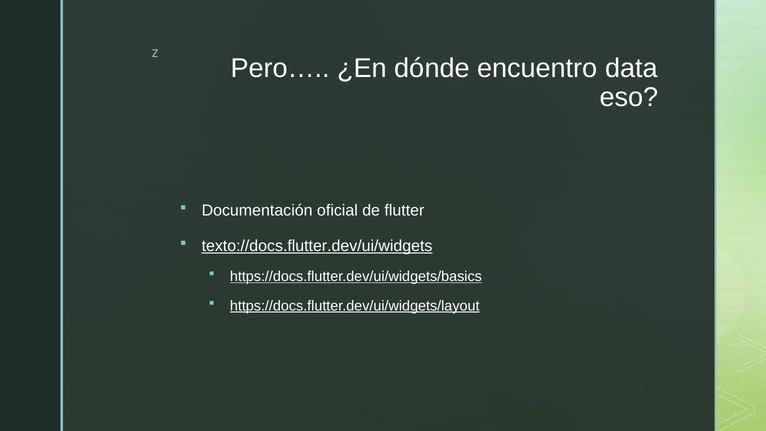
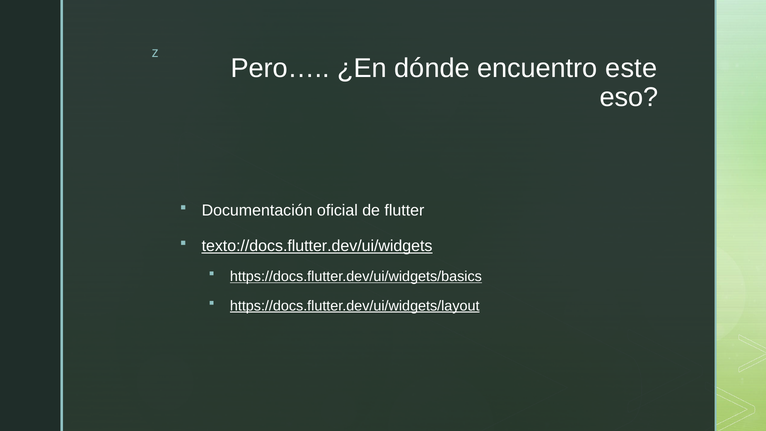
data: data -> este (631, 68)
